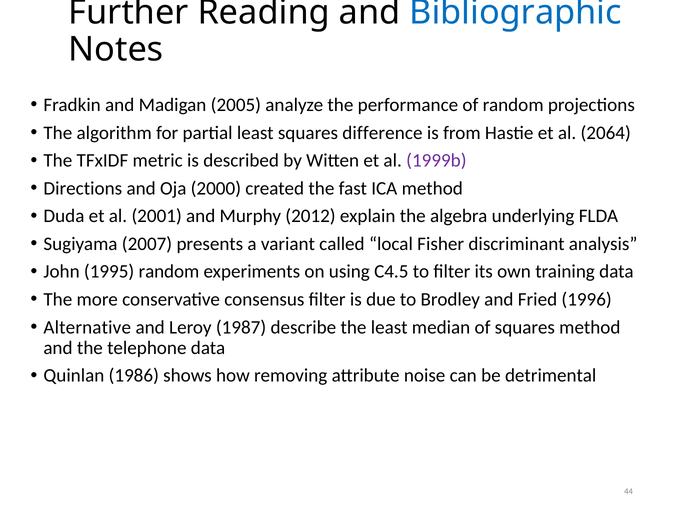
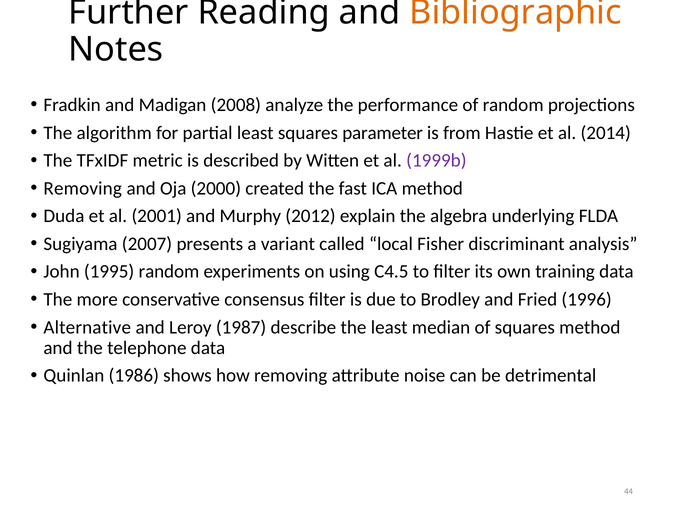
Bibliographic colour: blue -> orange (516, 12)
2005: 2005 -> 2008 (236, 105)
difference: difference -> parameter (383, 133)
2064: 2064 -> 2014 (606, 133)
Directions: Directions -> Removing (83, 188)
